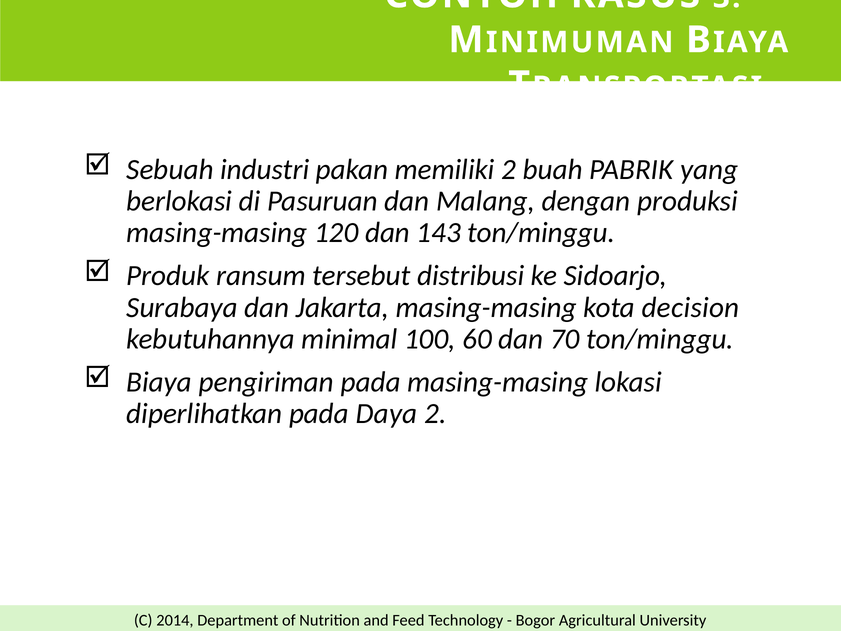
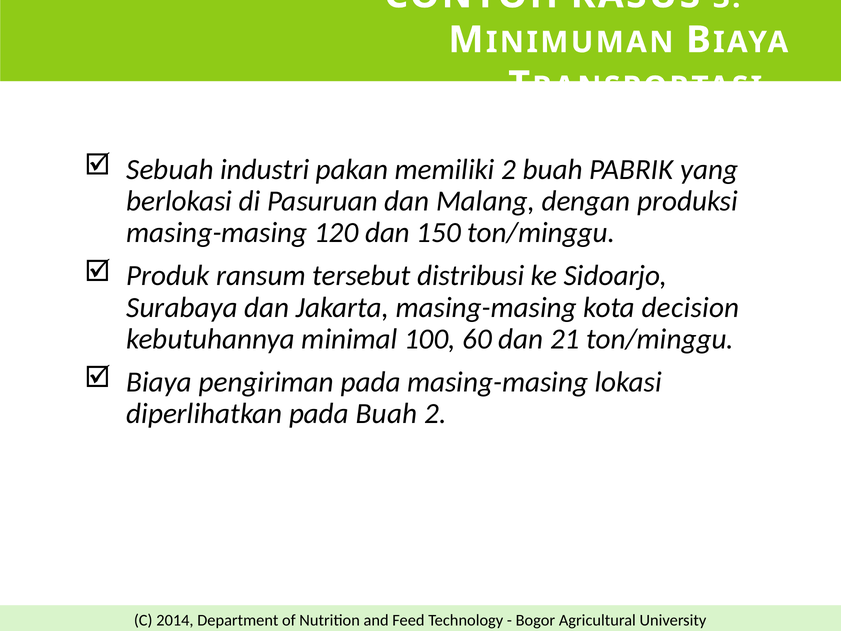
143: 143 -> 150 (439, 233)
70: 70 -> 21 (565, 339)
pada Daya: Daya -> Buah (387, 414)
